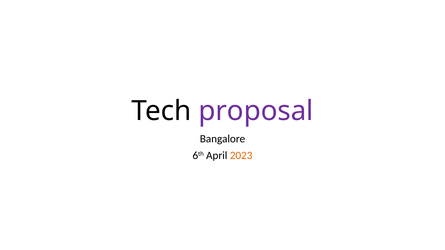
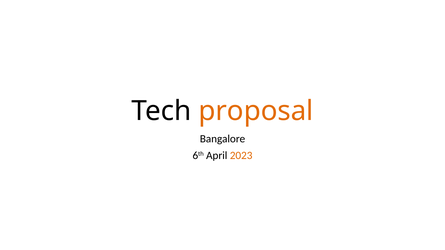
proposal colour: purple -> orange (256, 111)
